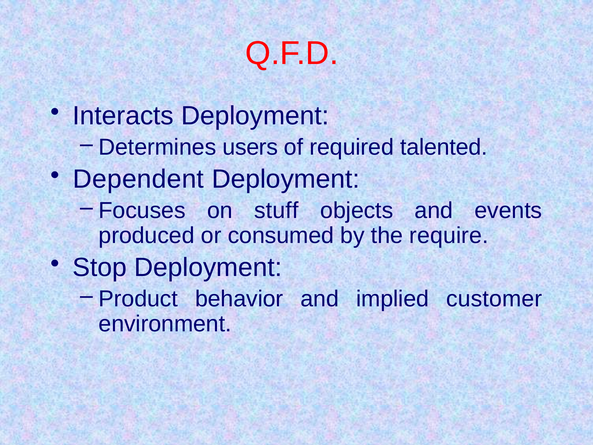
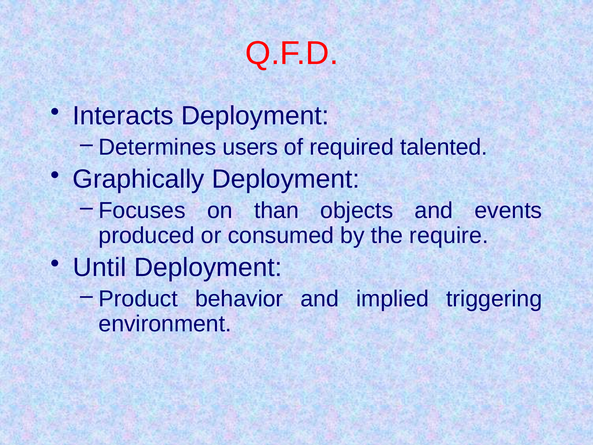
Dependent: Dependent -> Graphically (139, 179)
stuff: stuff -> than (276, 211)
Stop: Stop -> Until (100, 267)
customer: customer -> triggering (494, 299)
